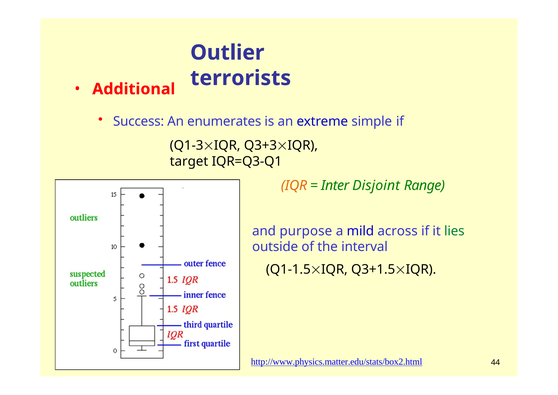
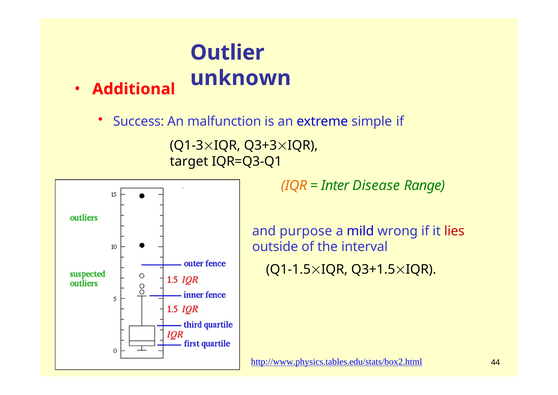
terrorists: terrorists -> unknown (241, 78)
enumerates: enumerates -> malfunction (224, 121)
Disjoint: Disjoint -> Disease (376, 185)
across: across -> wrong (398, 231)
lies colour: green -> red (454, 231)
http://www.physics.matter.edu/stats/box2.html: http://www.physics.matter.edu/stats/box2.html -> http://www.physics.tables.edu/stats/box2.html (337, 361)
